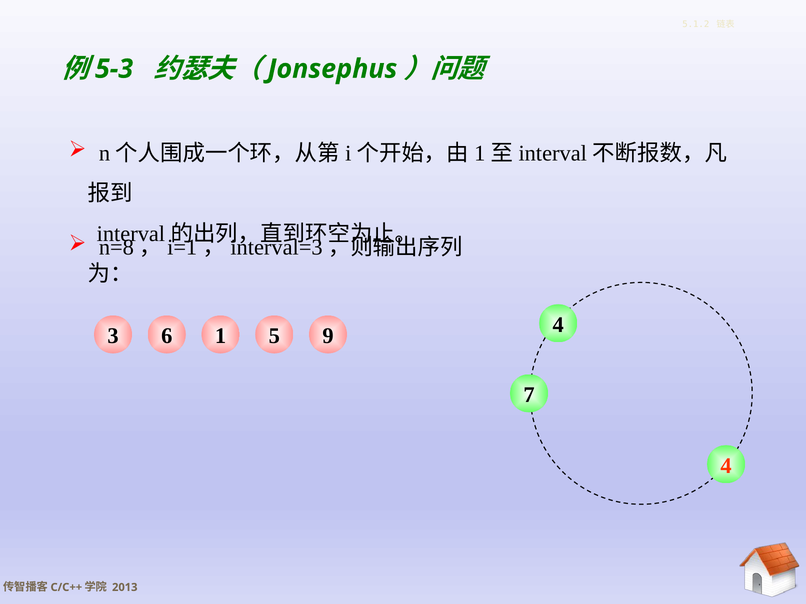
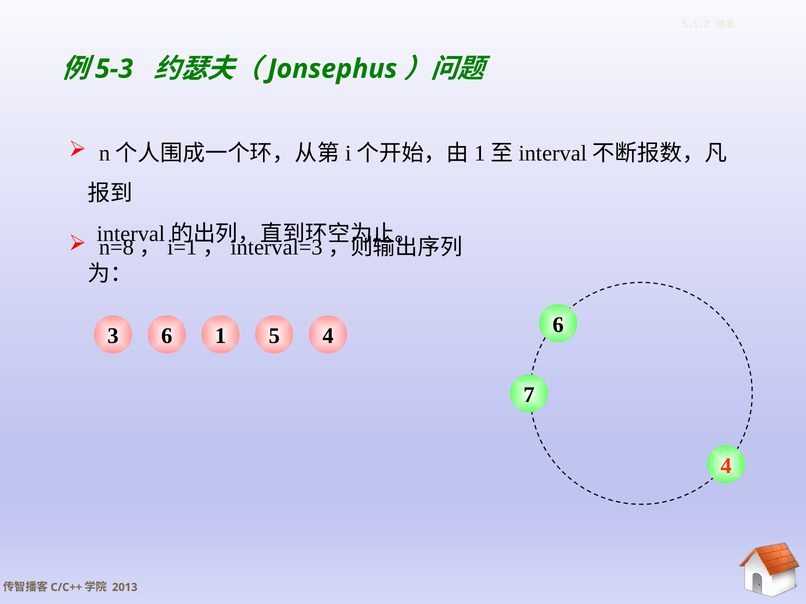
1 9: 9 -> 4 (328, 336)
6 4: 4 -> 6 (558, 325)
